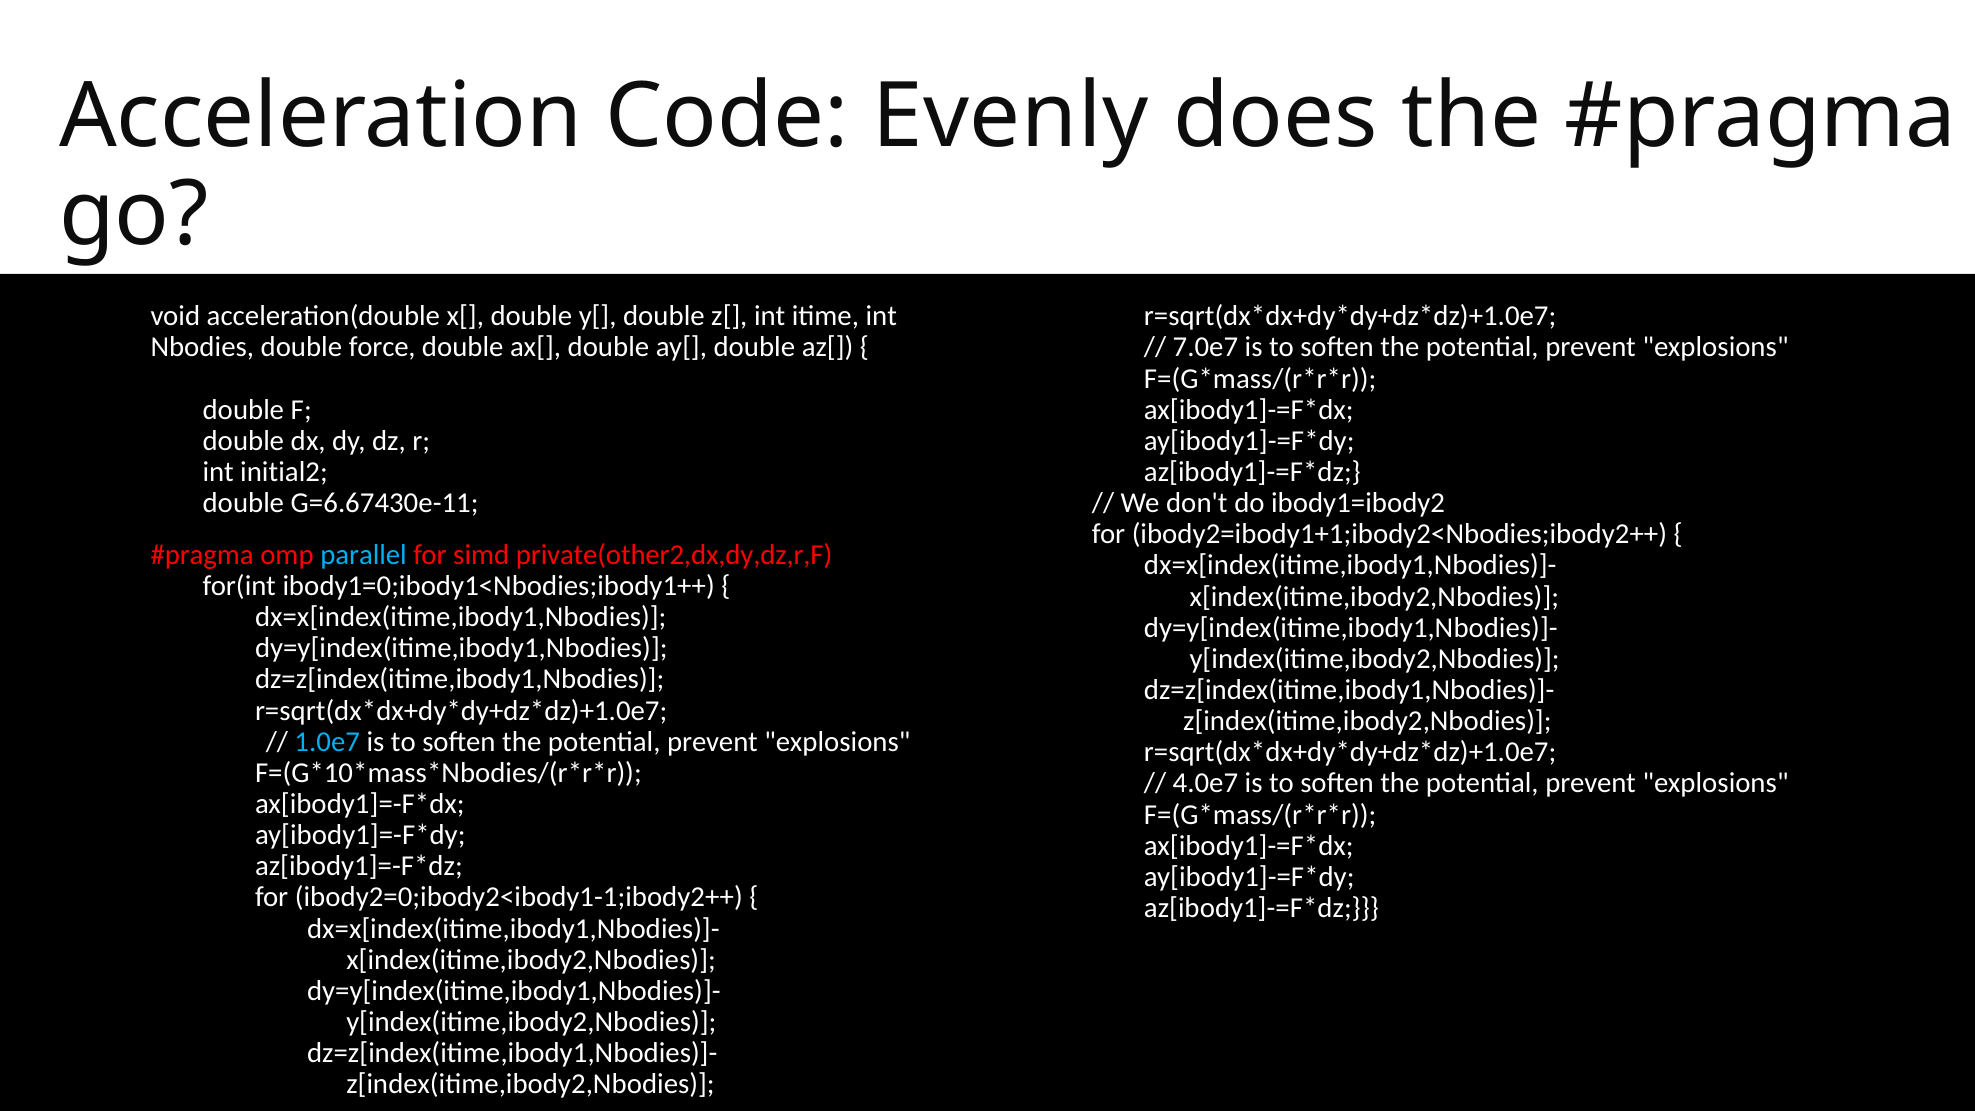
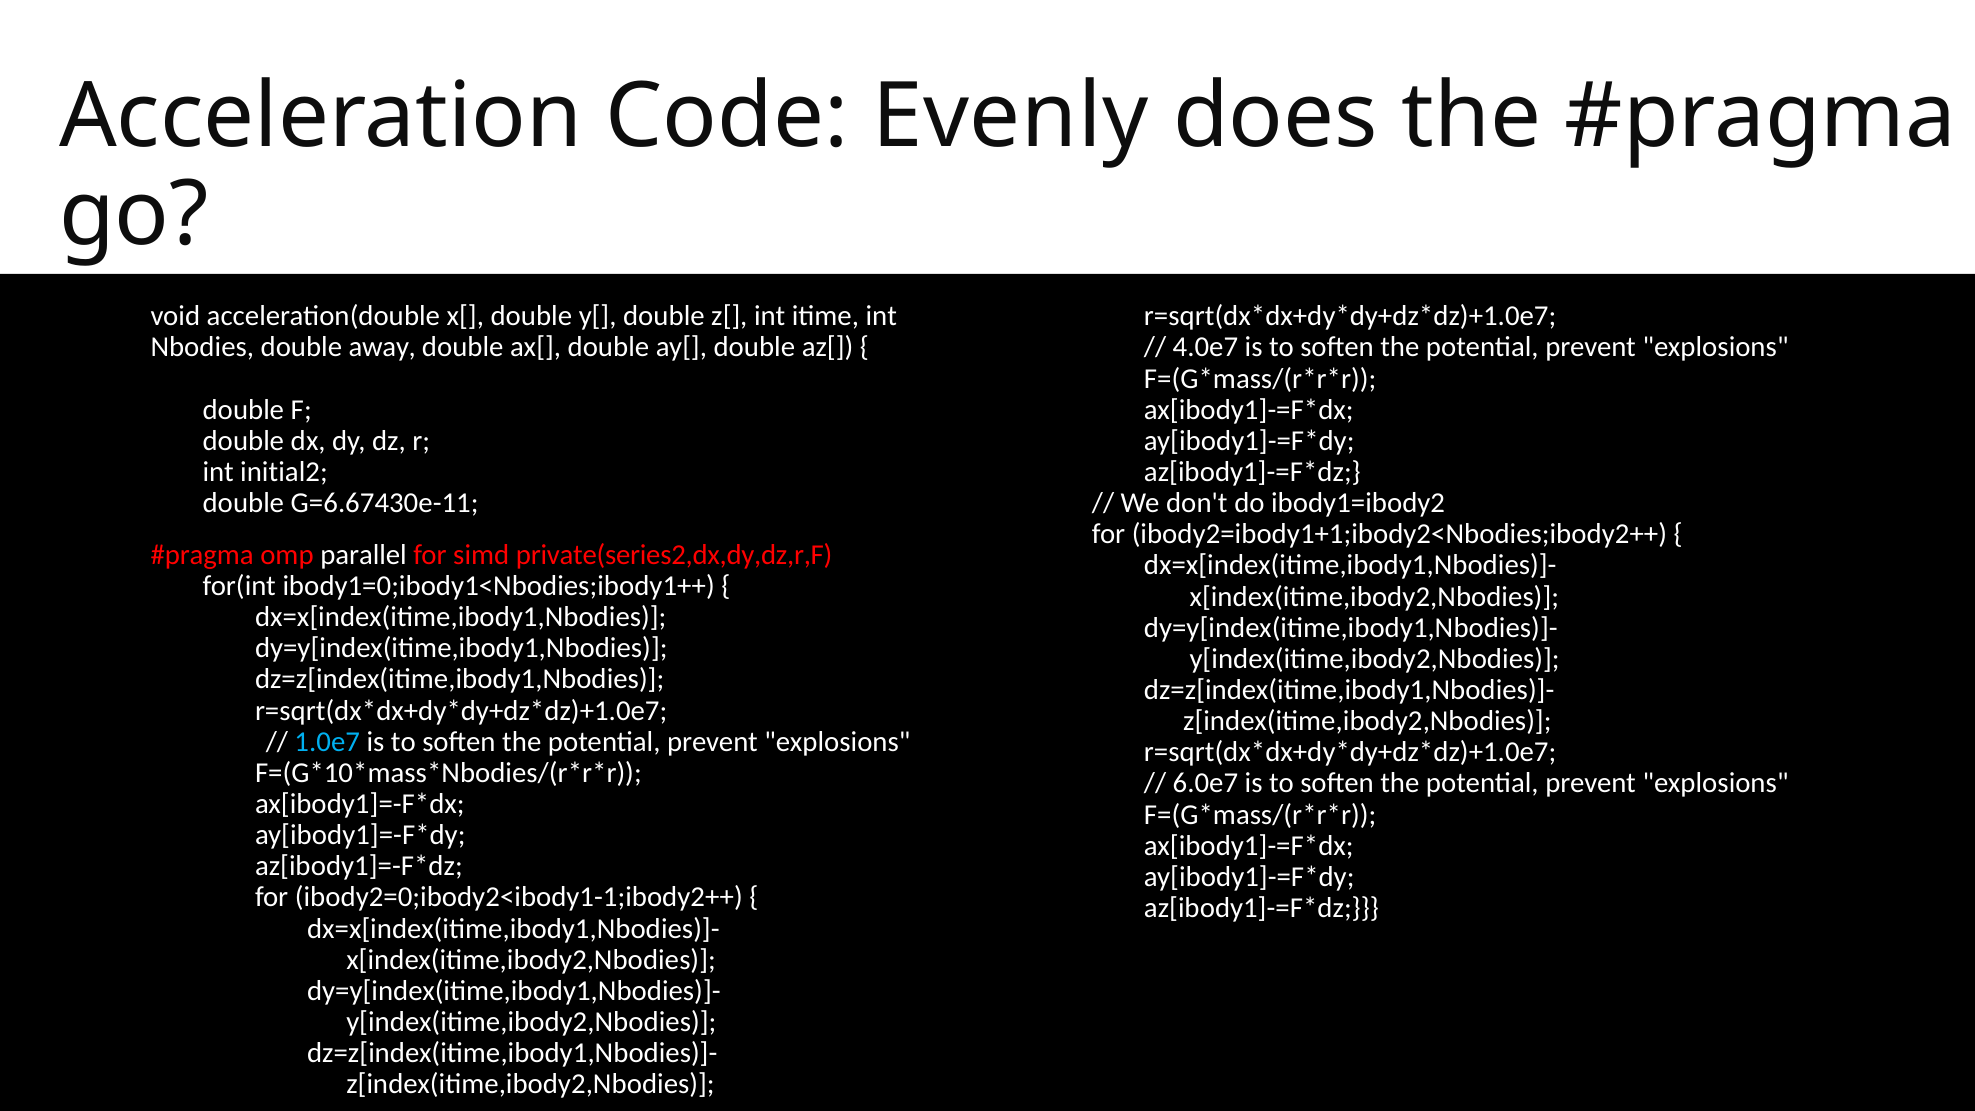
force: force -> away (382, 347)
7.0e7: 7.0e7 -> 4.0e7 (1205, 347)
parallel colour: light blue -> white (364, 555)
private(other2,dx,dy,dz,r,F: private(other2,dx,dy,dz,r,F -> private(series2,dx,dy,dz,r,F (674, 555)
4.0e7: 4.0e7 -> 6.0e7 (1205, 783)
